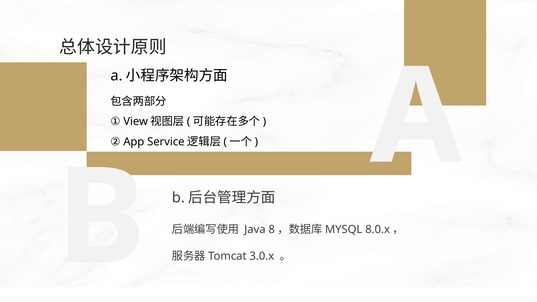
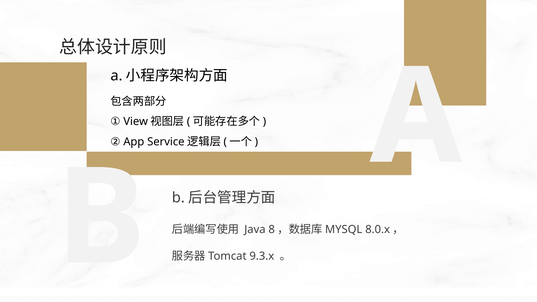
3.0.x: 3.0.x -> 9.3.x (262, 256)
